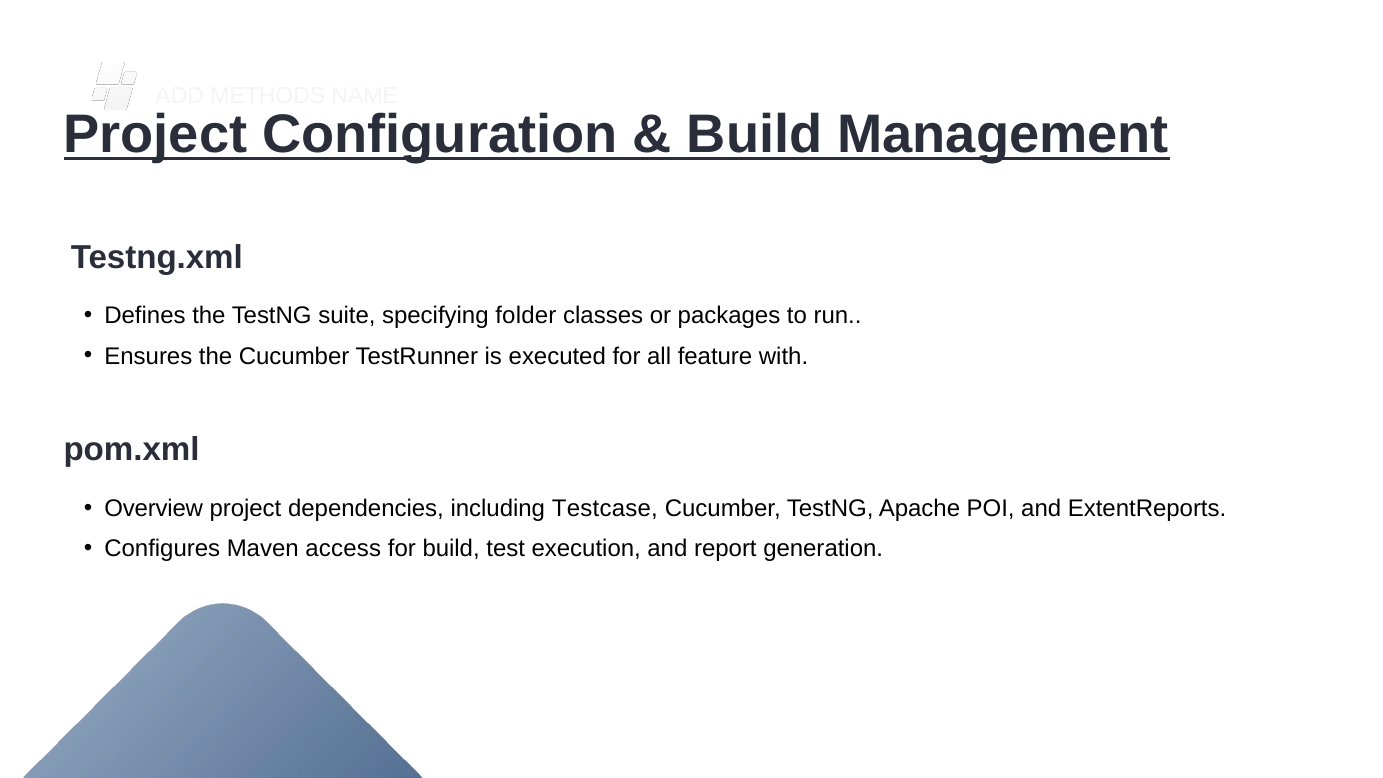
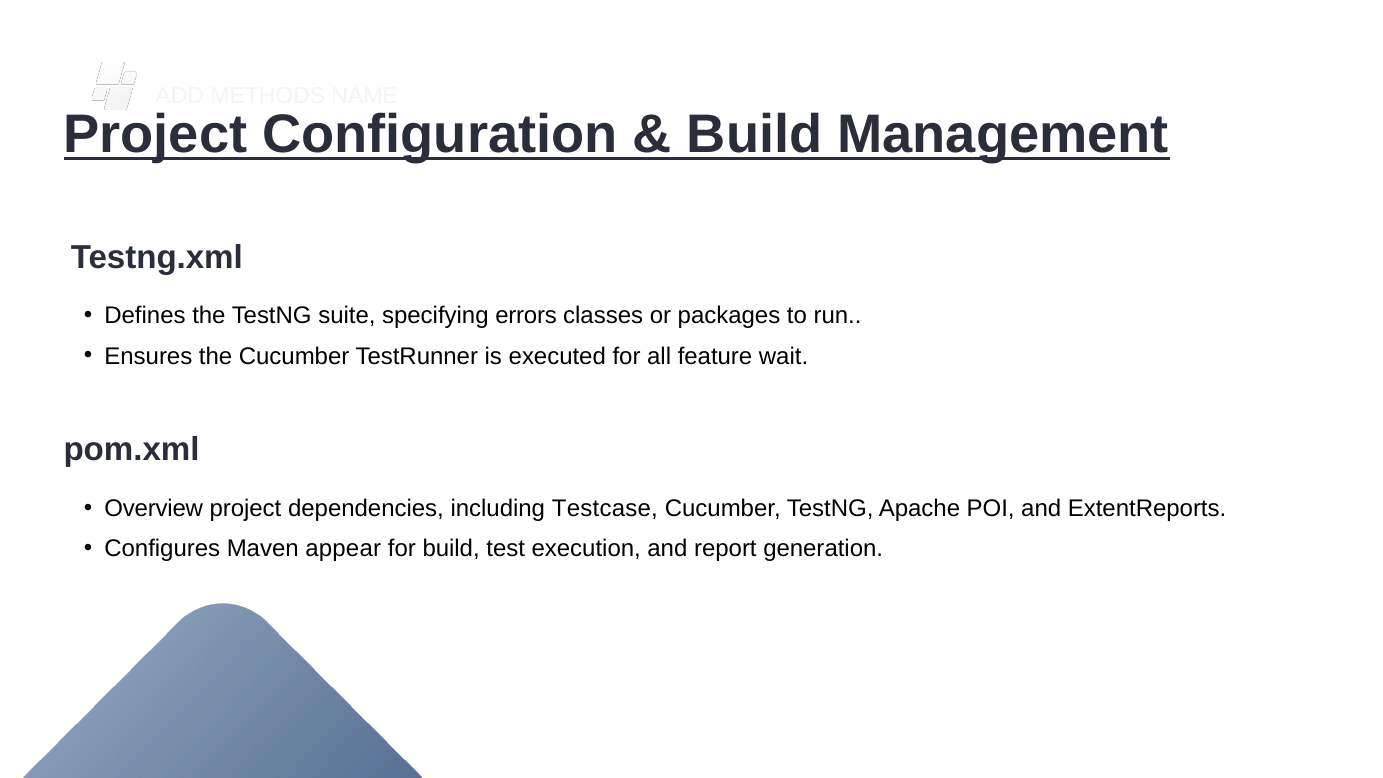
folder: folder -> errors (526, 316)
with: with -> wait (784, 356)
access: access -> appear (343, 549)
